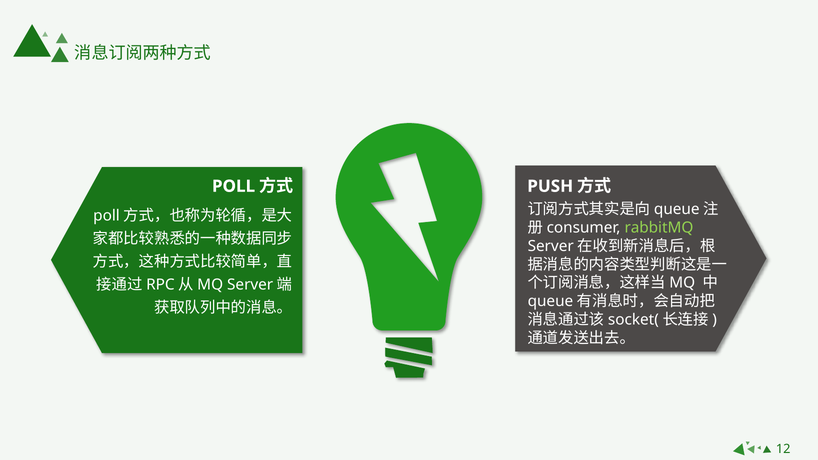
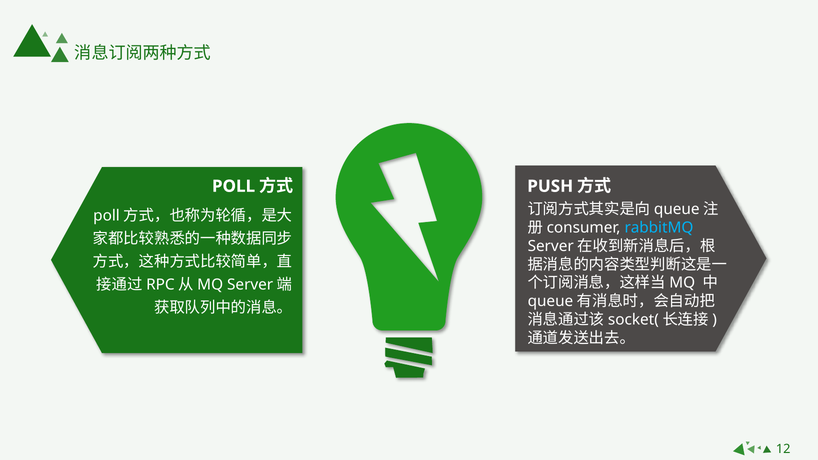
rabbitMQ colour: light green -> light blue (659, 228)
